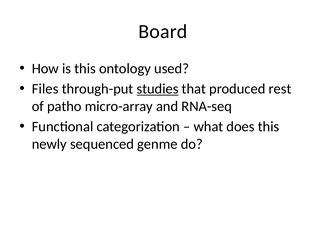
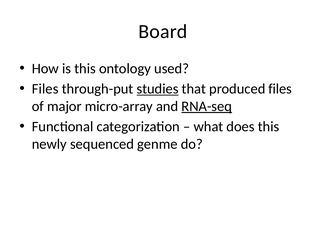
produced rest: rest -> files (280, 89)
patho: patho -> major (64, 106)
RNA-seq underline: none -> present (207, 106)
